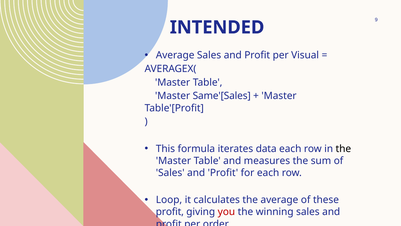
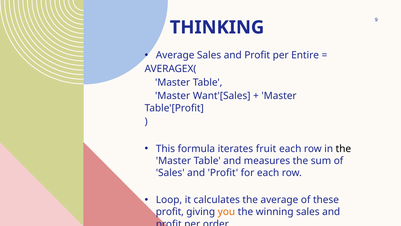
INTENDED: INTENDED -> THINKING (217, 27)
Visual: Visual -> Entire (305, 55)
Same'[Sales: Same'[Sales -> Want'[Sales (222, 96)
data: data -> fruit (266, 148)
you colour: red -> orange (226, 212)
